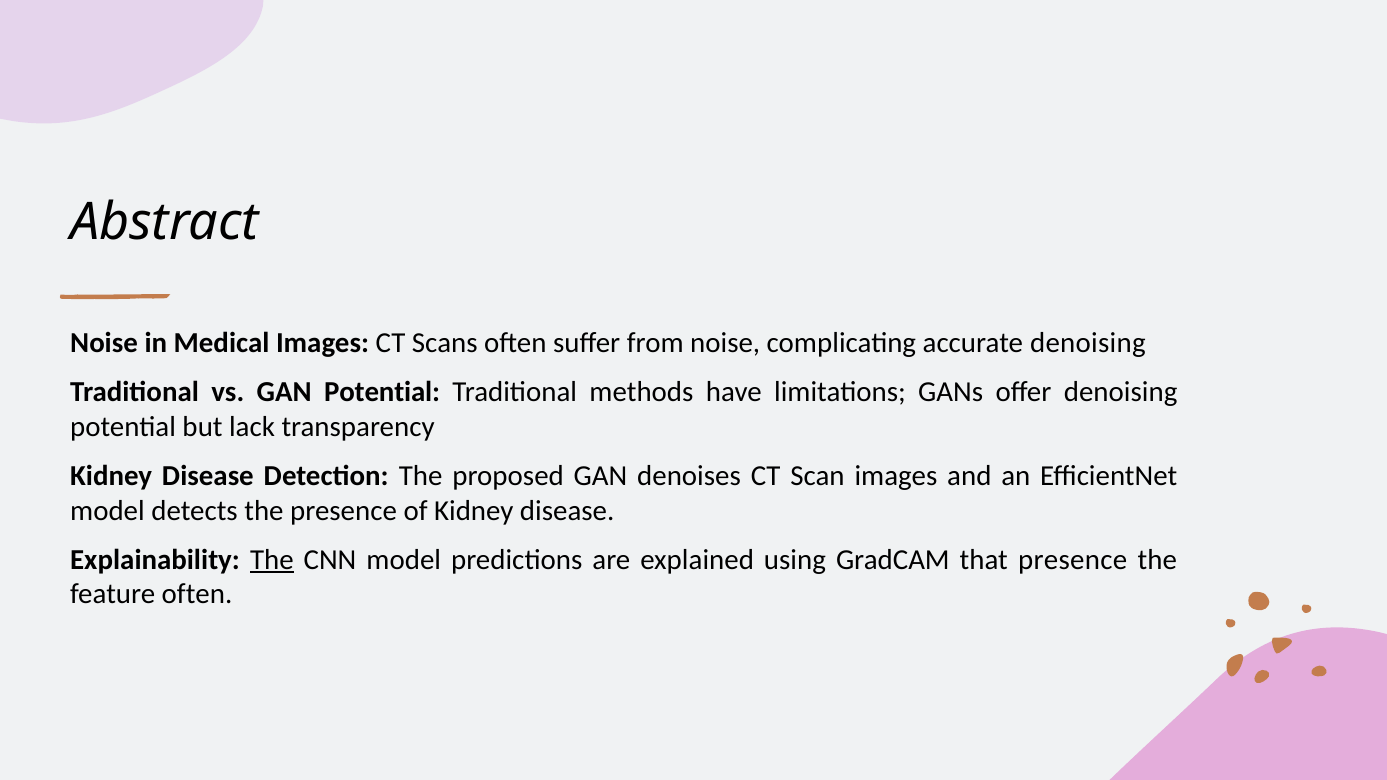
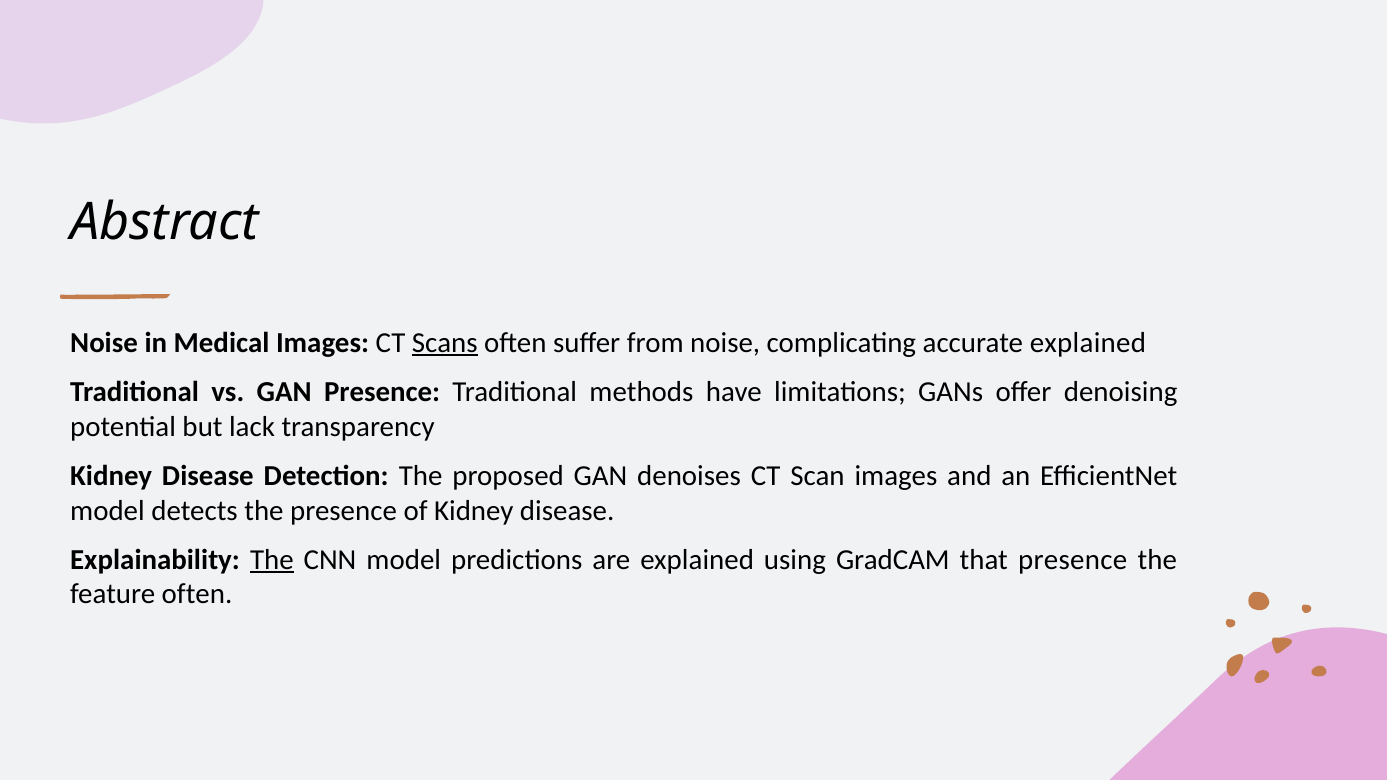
Scans underline: none -> present (445, 343)
accurate denoising: denoising -> explained (1088, 343)
GAN Potential: Potential -> Presence (382, 392)
